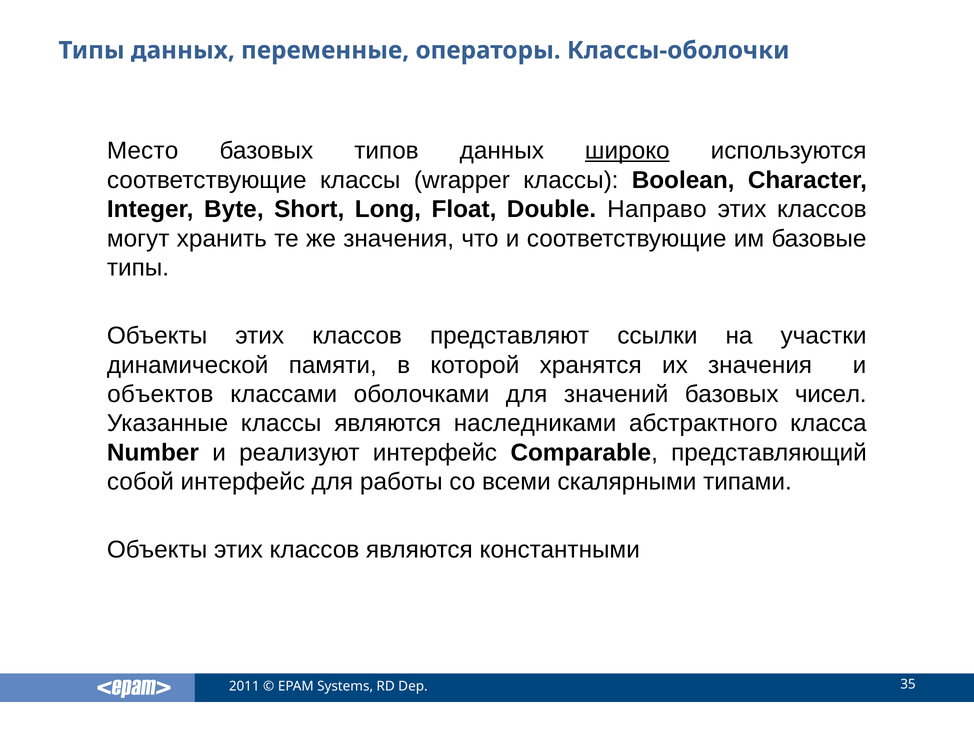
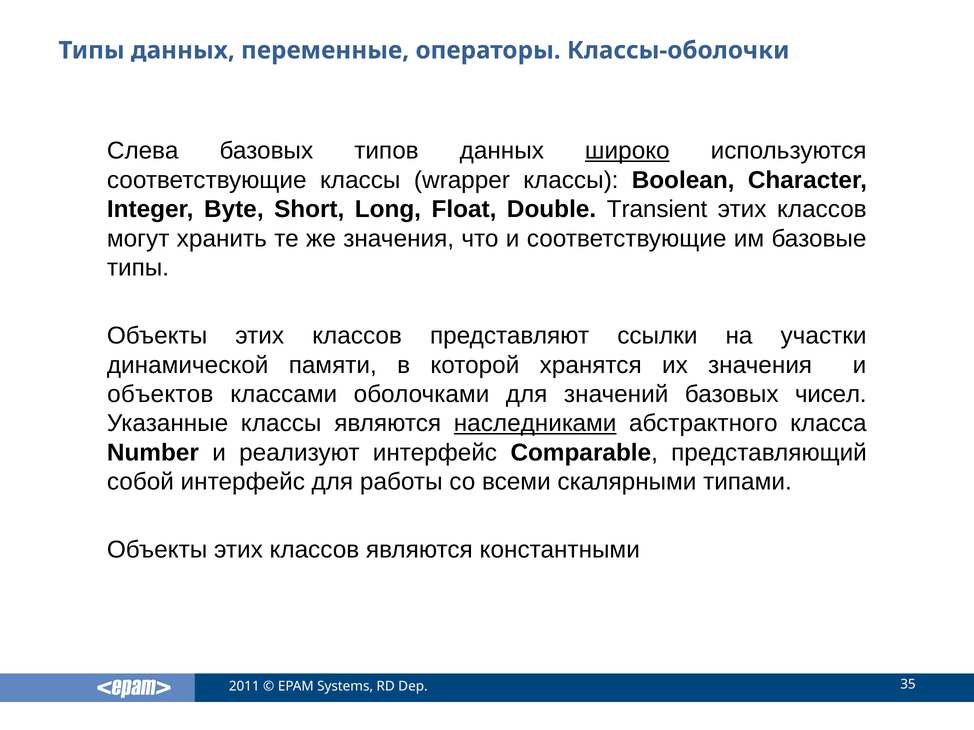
Место: Место -> Слева (143, 151)
Направо: Направо -> Transient (657, 209)
наследниками underline: none -> present (535, 424)
